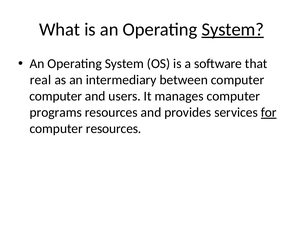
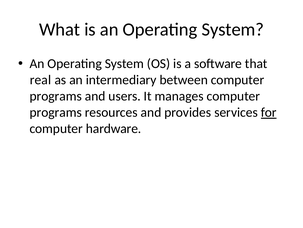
System underline: present -> none (233, 29)
computer: computer -> programs (56, 96)
computer resources: resources -> hardware (114, 128)
